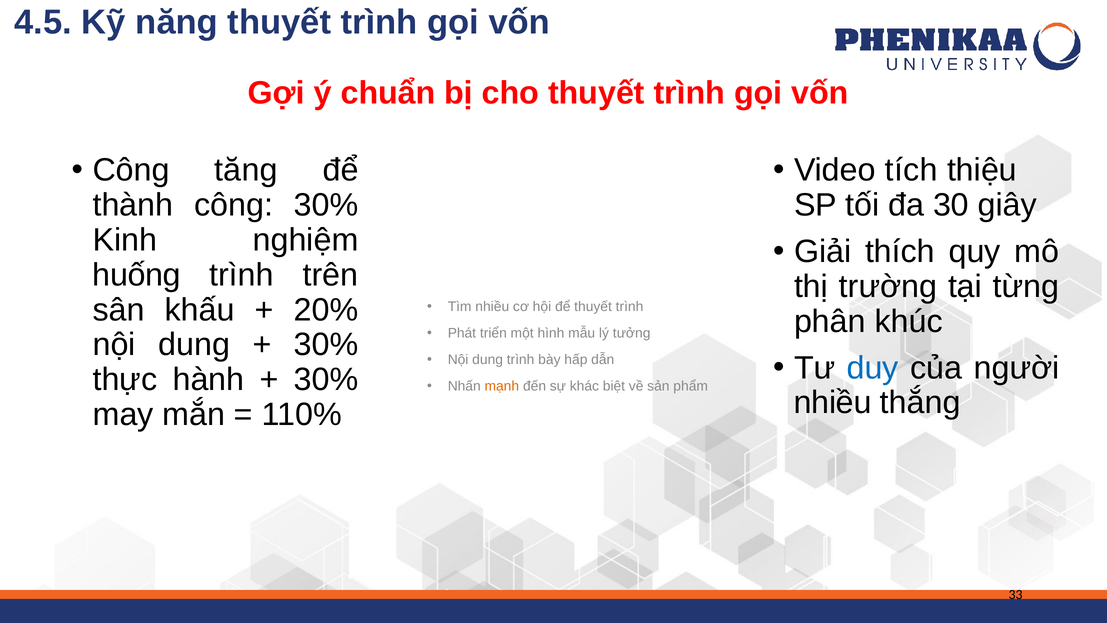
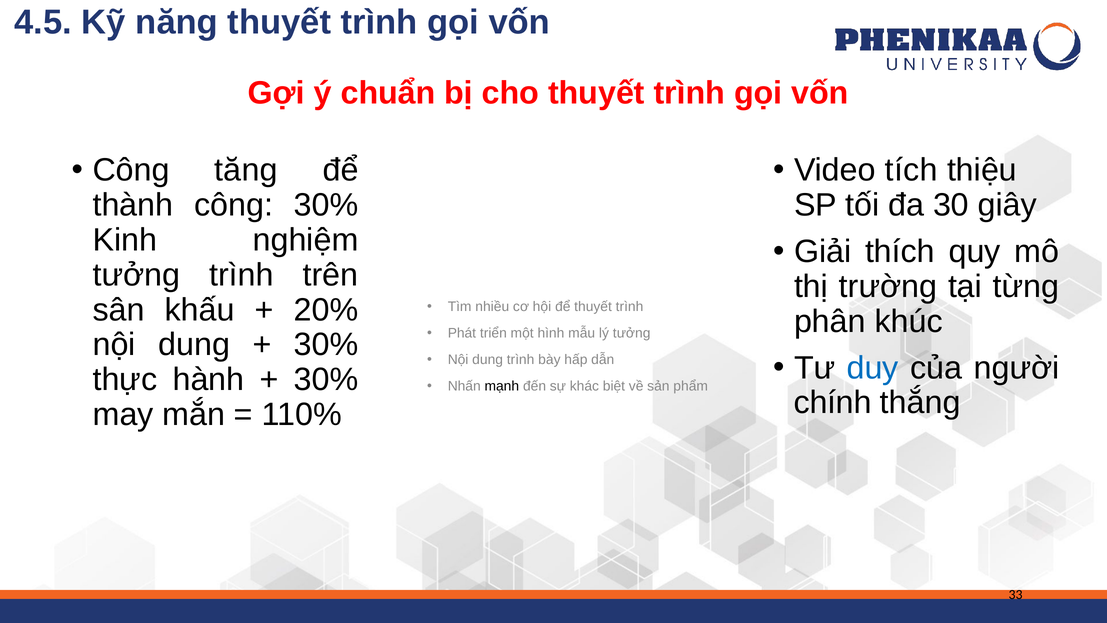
huống: huống -> tưởng (136, 275)
mạnh colour: orange -> black (502, 386)
nhiều: nhiều -> chính (833, 403)
